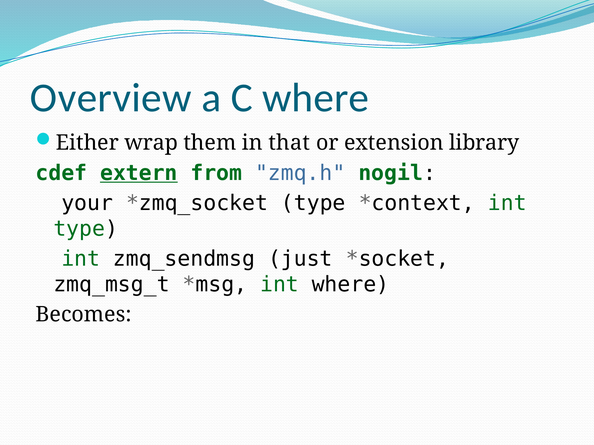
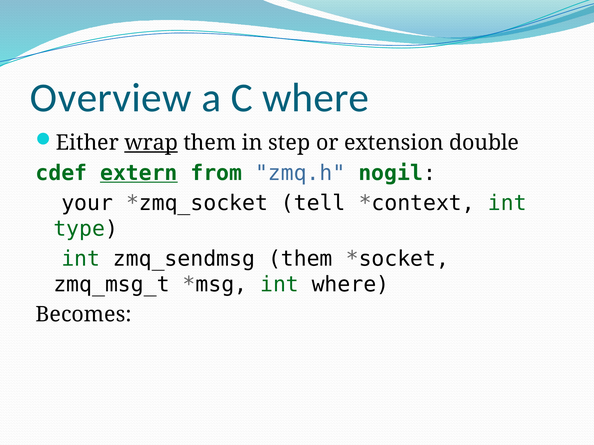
wrap underline: none -> present (151, 143)
that: that -> step (289, 143)
library: library -> double (484, 143)
type: type -> tell (313, 203)
zmq_sendmsg just: just -> them (300, 259)
